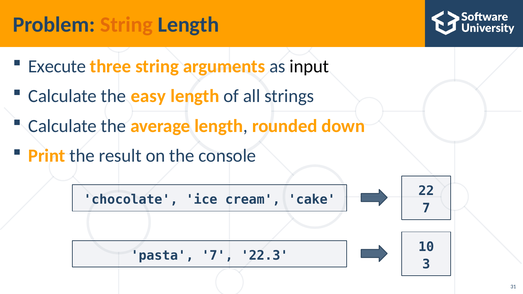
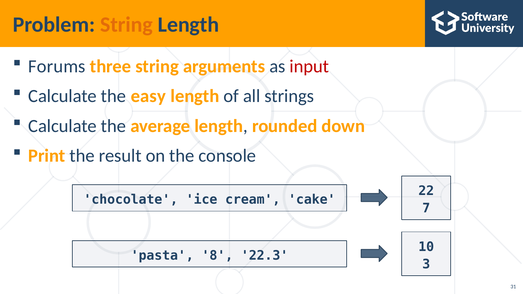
Execute: Execute -> Forums (57, 66)
input colour: black -> red (309, 66)
pasta 7: 7 -> 8 (217, 256)
